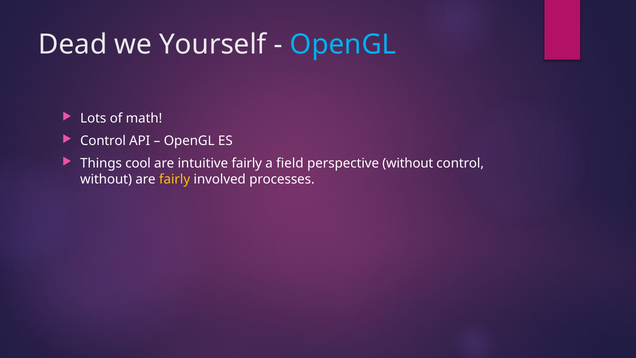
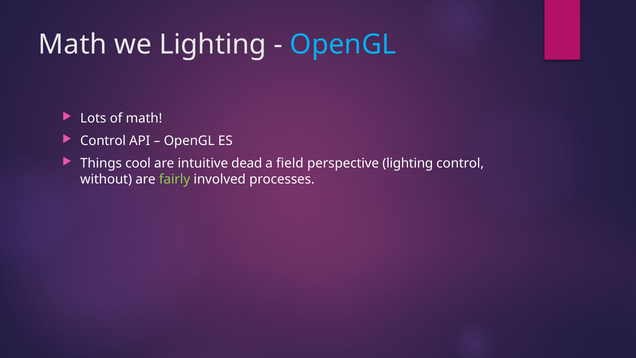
Dead: Dead -> Math (73, 45)
we Yourself: Yourself -> Lighting (213, 45)
intuitive fairly: fairly -> dead (247, 163)
perspective without: without -> lighting (408, 163)
fairly colour: yellow -> light green (175, 179)
